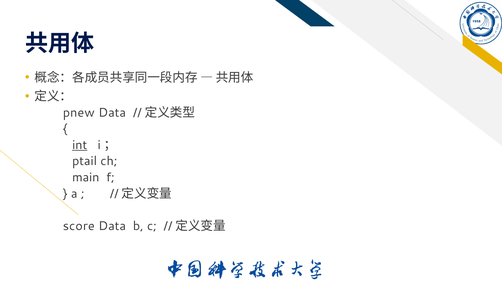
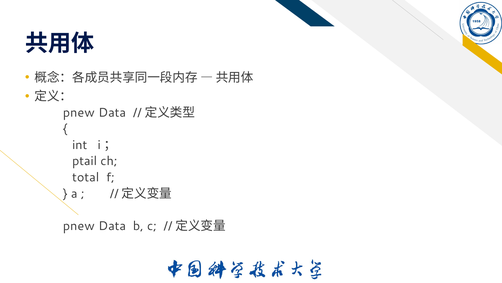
int underline: present -> none (80, 145)
main: main -> total (86, 177)
score: score -> pnew (79, 225)
